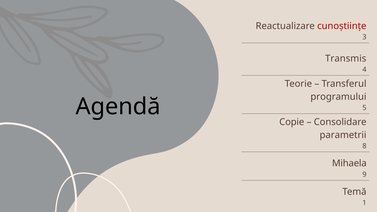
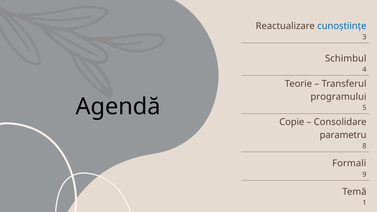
cunoștiințe colour: red -> blue (342, 26)
Transmis: Transmis -> Schimbul (346, 59)
parametrii: parametrii -> parametru (343, 135)
Mihaela: Mihaela -> Formali (349, 163)
